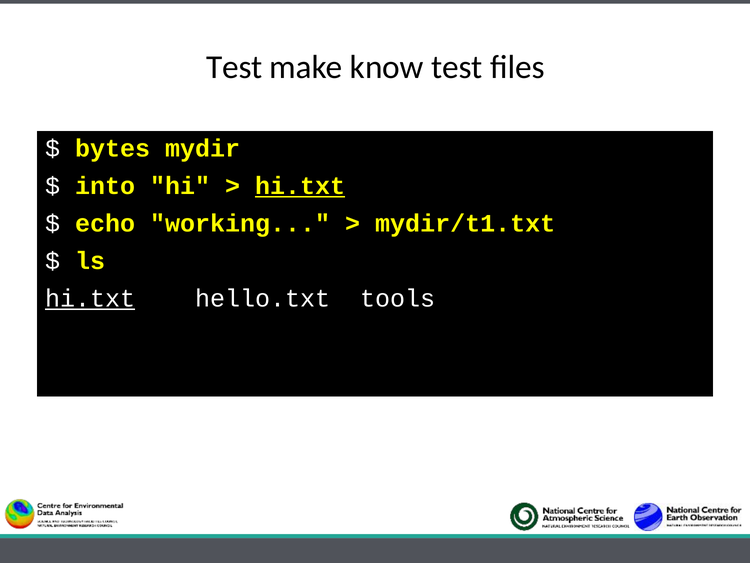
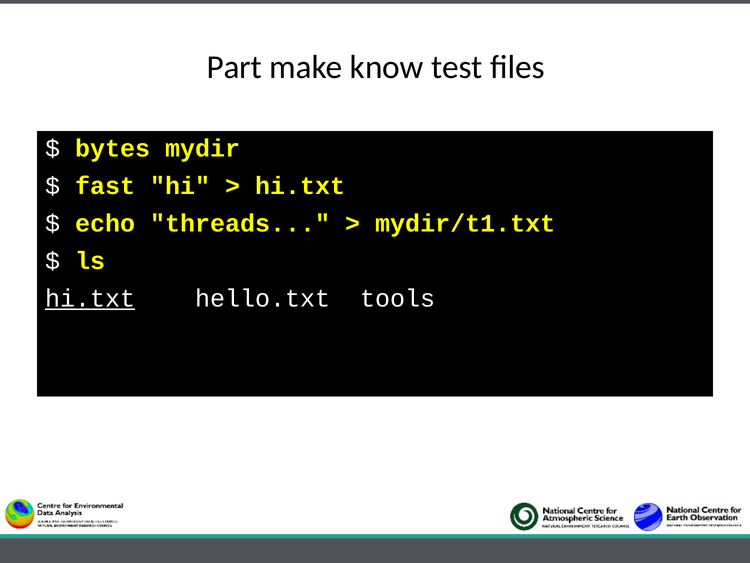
Test: Test -> Part (234, 67)
into: into -> fast (105, 186)
hi.txt underline: present -> none (300, 186)
working: working -> threads (240, 223)
